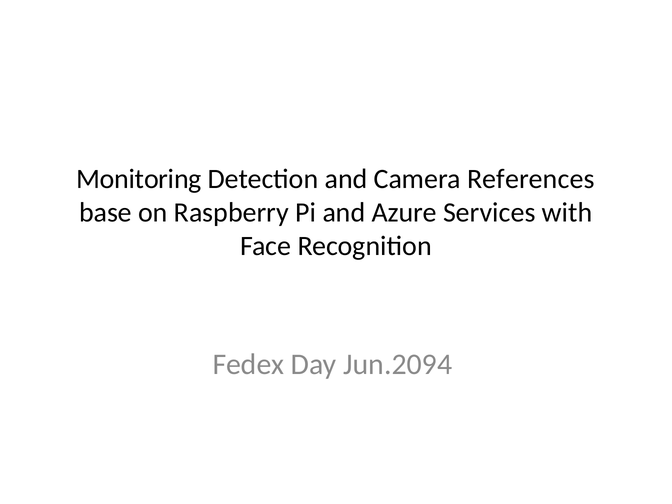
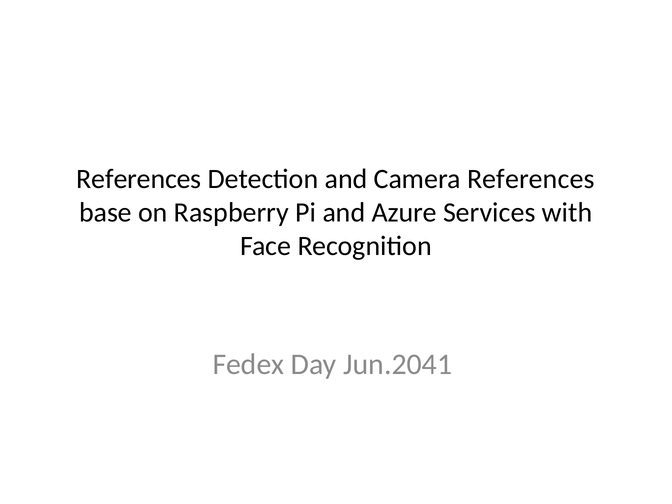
Monitoring: Monitoring -> References (139, 179)
Jun.2094: Jun.2094 -> Jun.2041 (398, 365)
